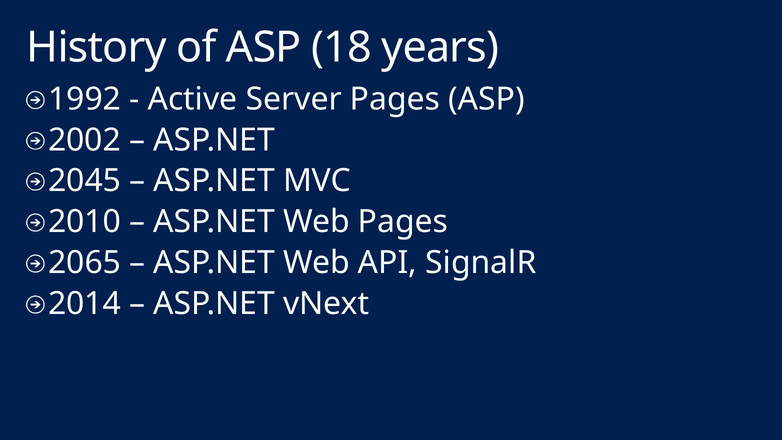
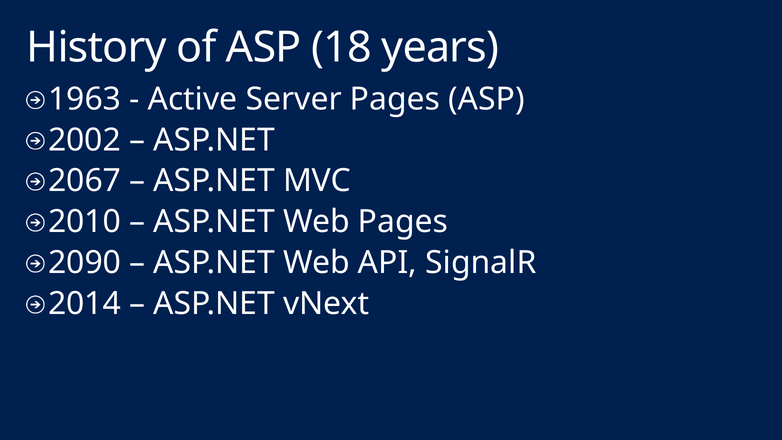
1992: 1992 -> 1963 (85, 99)
2045: 2045 -> 2067 (85, 181)
2065: 2065 -> 2090 (85, 263)
